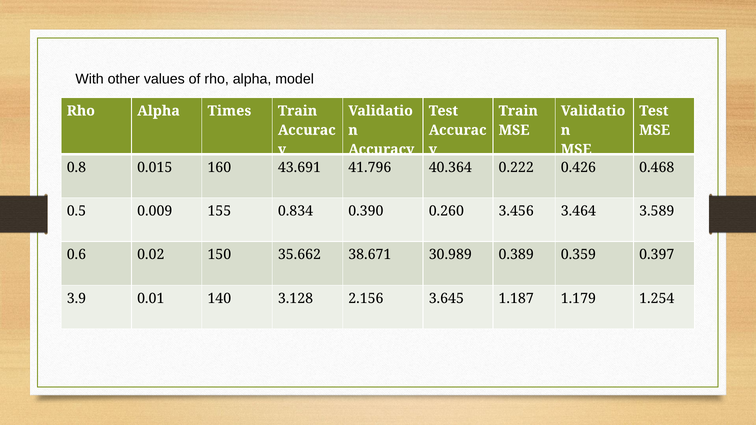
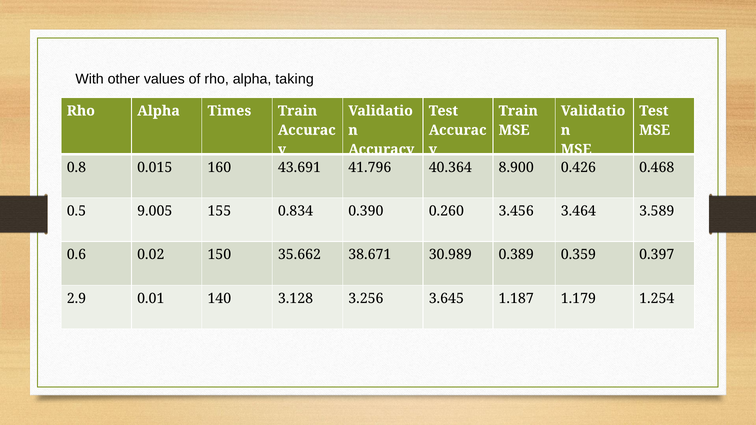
model: model -> taking (295, 79)
0.222: 0.222 -> 8.900 (516, 168)
0.009: 0.009 -> 9.005 (155, 211)
3.9: 3.9 -> 2.9 (76, 299)
2.156: 2.156 -> 3.256 (366, 299)
